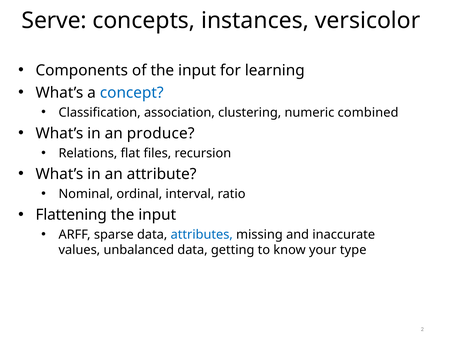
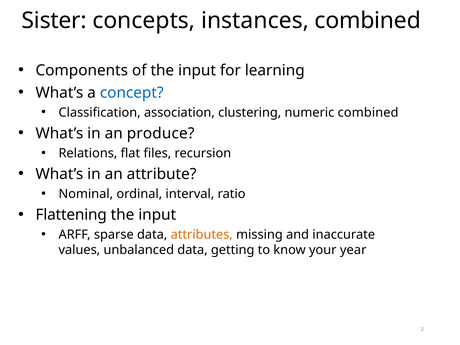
Serve: Serve -> Sister (54, 21)
instances versicolor: versicolor -> combined (368, 21)
attributes colour: blue -> orange (202, 235)
type: type -> year (353, 250)
